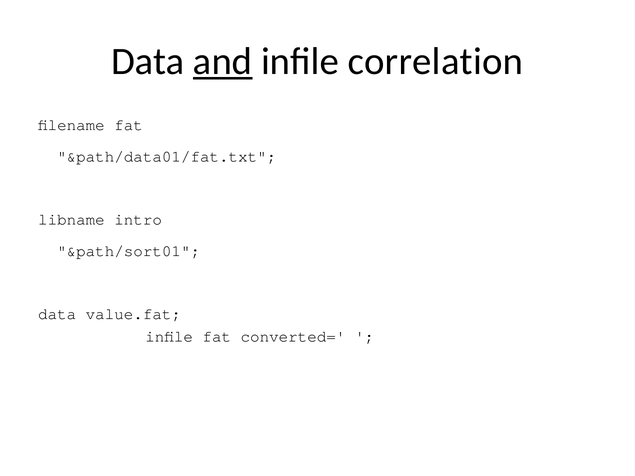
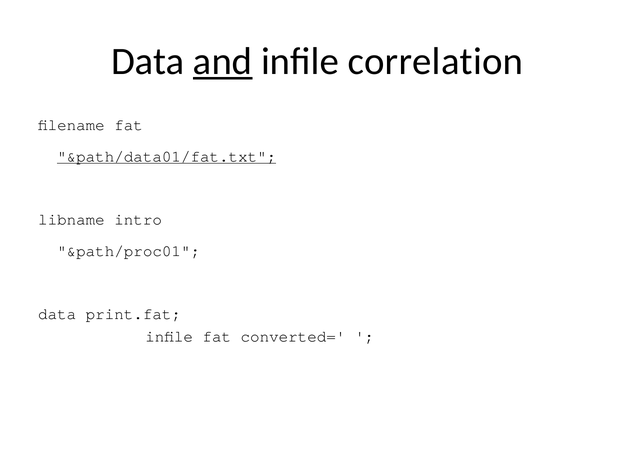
&path/data01/fat.txt underline: none -> present (167, 156)
&path/sort01: &path/sort01 -> &path/proc01 (129, 251)
value.fat: value.fat -> print.fat (133, 314)
